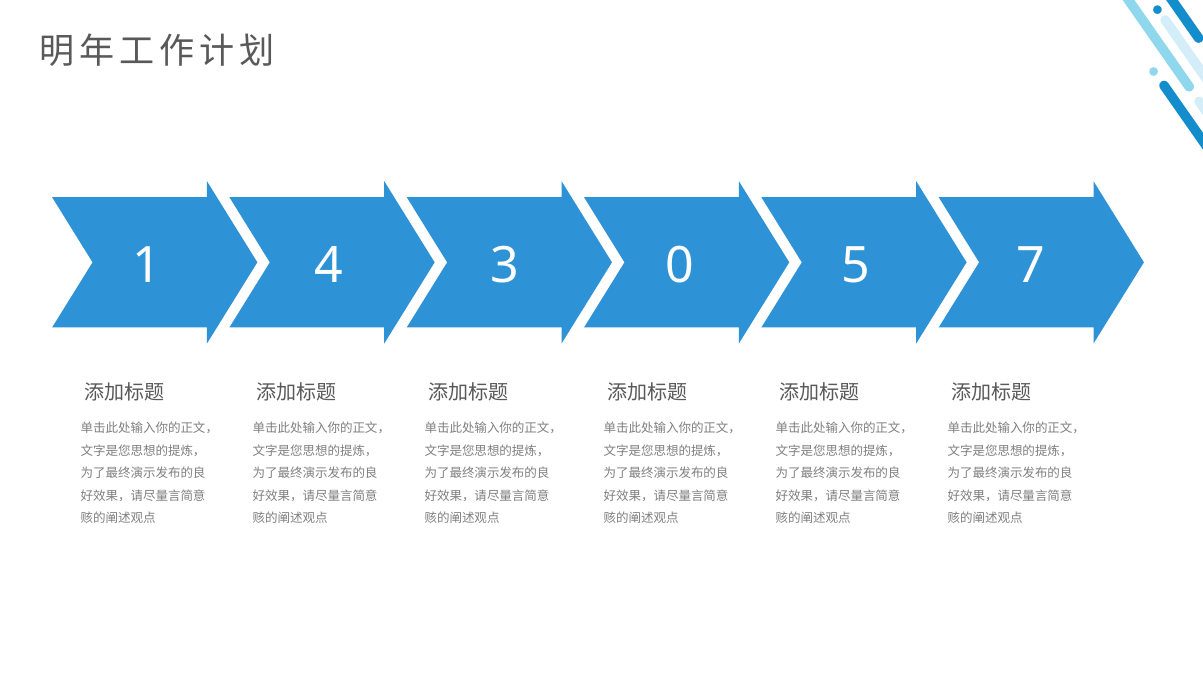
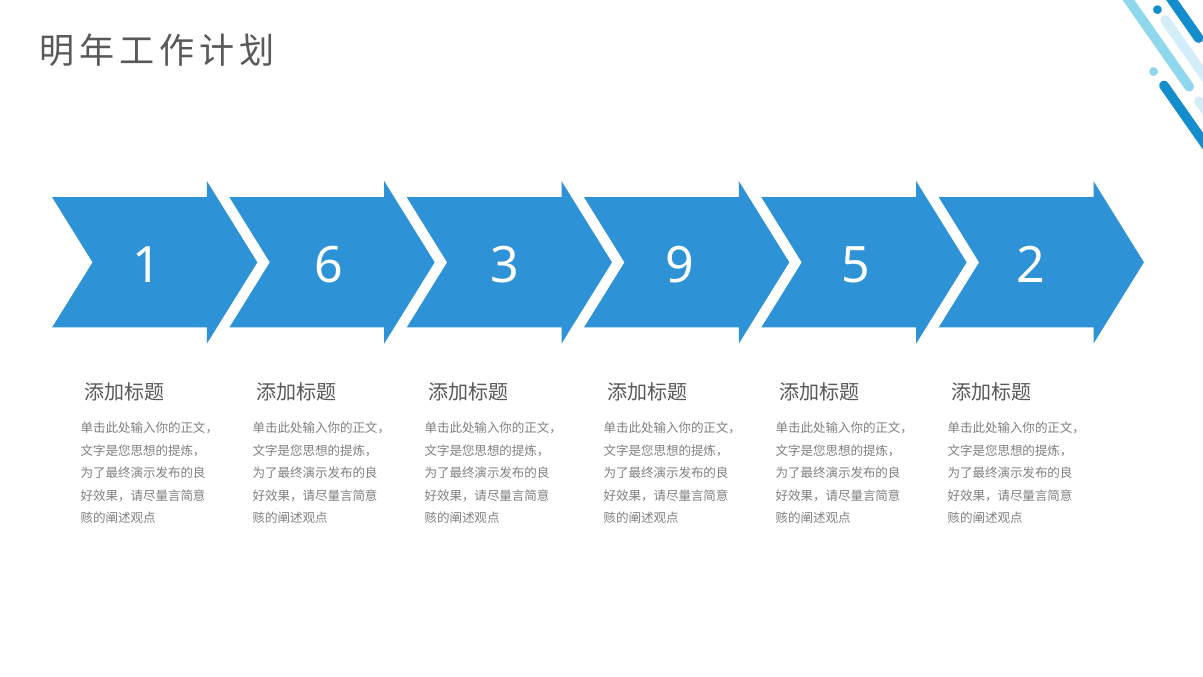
4: 4 -> 6 (329, 265)
0: 0 -> 9 (680, 265)
7: 7 -> 2 (1031, 265)
